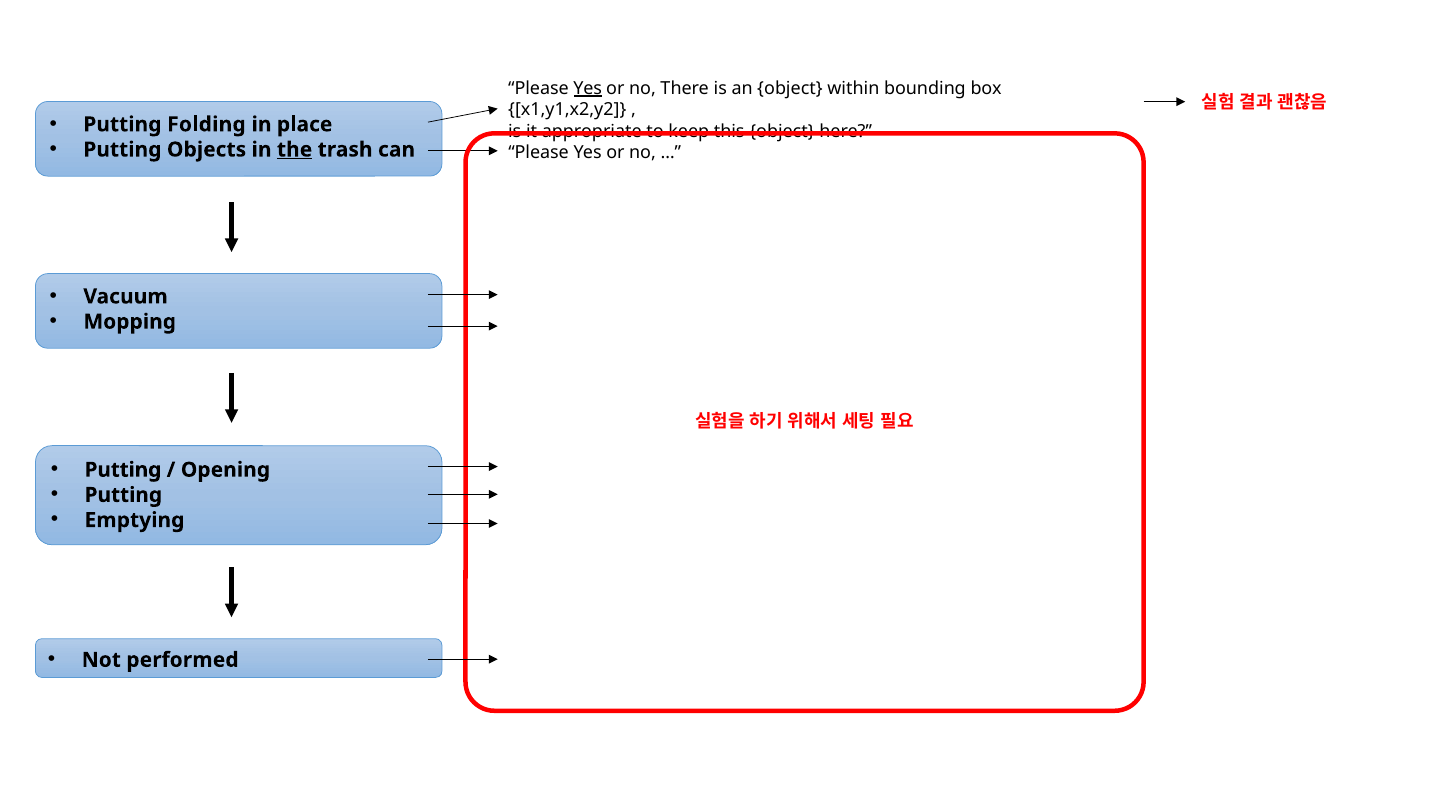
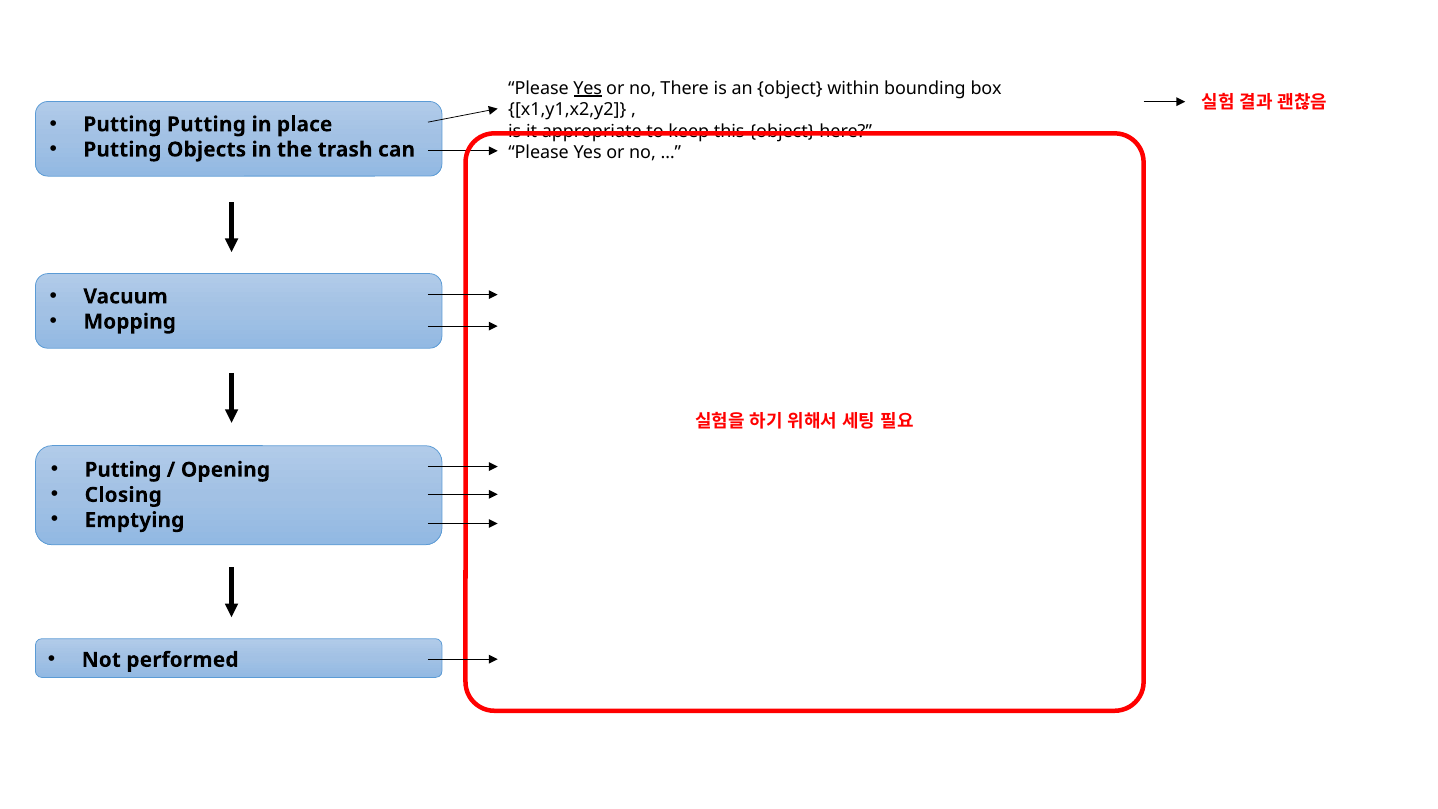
Putting Folding: Folding -> Putting (206, 124)
the underline: present -> none (295, 150)
Putting: Putting -> Closing (123, 495)
